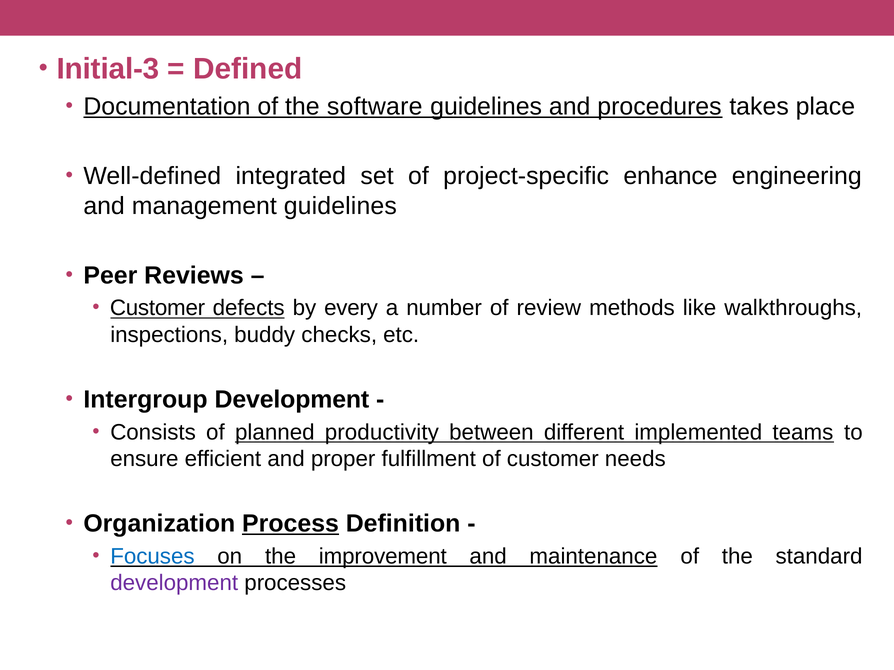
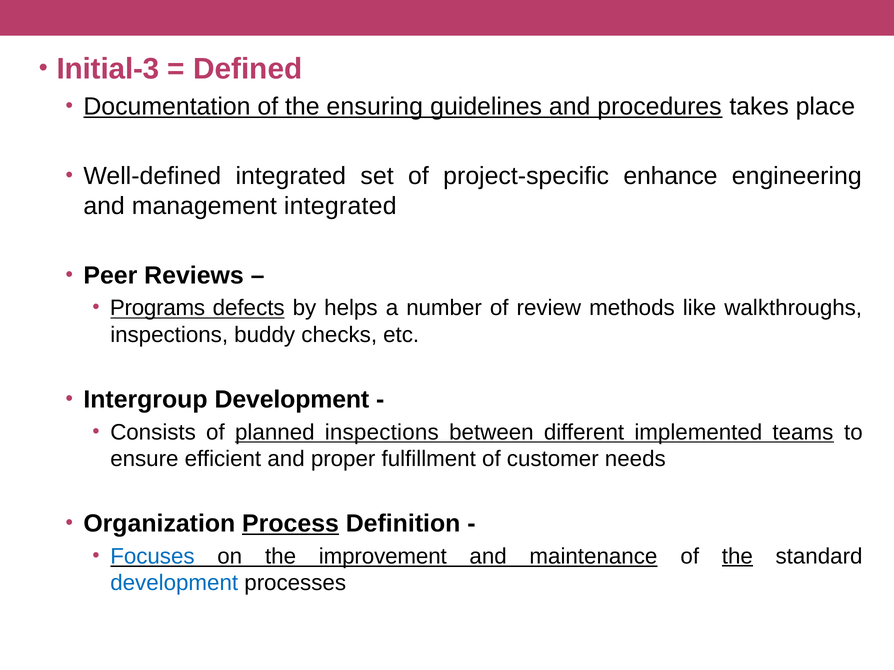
software: software -> ensuring (375, 107)
management guidelines: guidelines -> integrated (340, 206)
Customer: Customer -> Programs (158, 308)
every: every -> helps (351, 308)
planned productivity: productivity -> inspections (382, 432)
the underline: none -> present (737, 557)
development colour: purple -> blue (174, 584)
